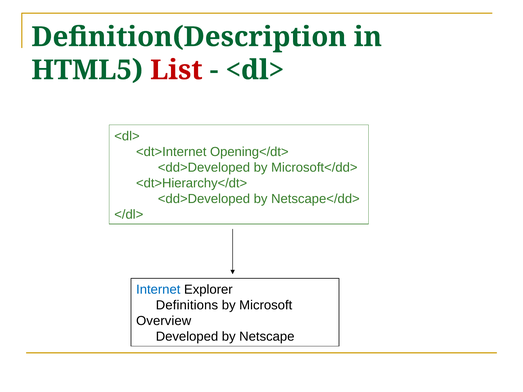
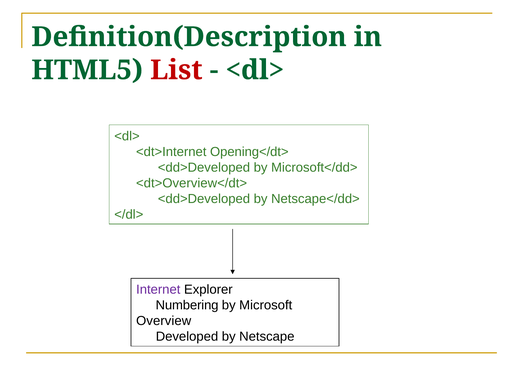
<dt>Hierarchy</dt>: <dt>Hierarchy</dt> -> <dt>Overview</dt> (192, 183)
Internet colour: blue -> purple (158, 290)
Definitions: Definitions -> Numbering (187, 305)
